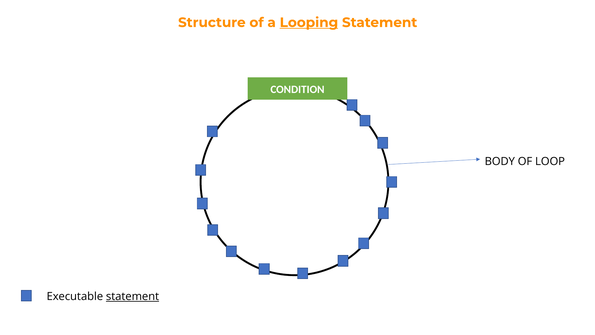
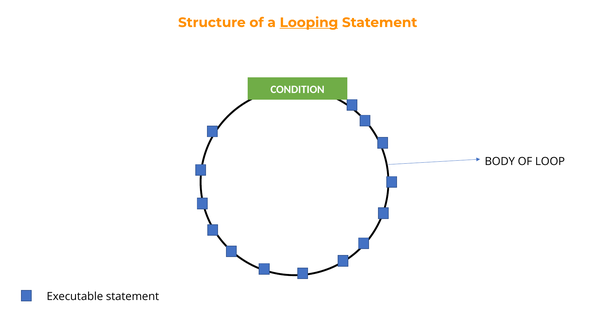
statement underline: present -> none (133, 296)
